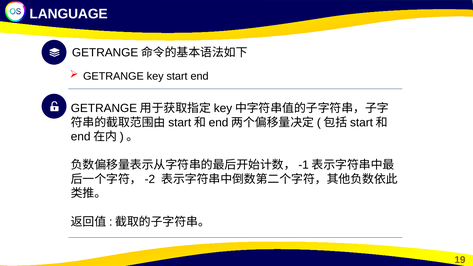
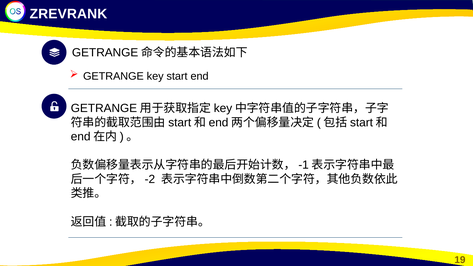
LANGUAGE: LANGUAGE -> ZREVRANK (68, 14)
